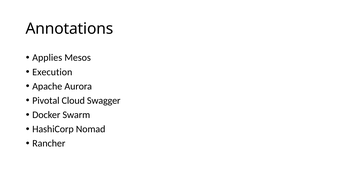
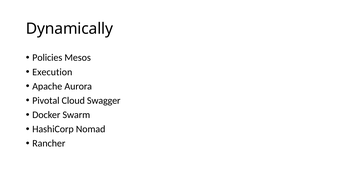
Annotations: Annotations -> Dynamically (69, 29)
Applies: Applies -> Policies (47, 57)
